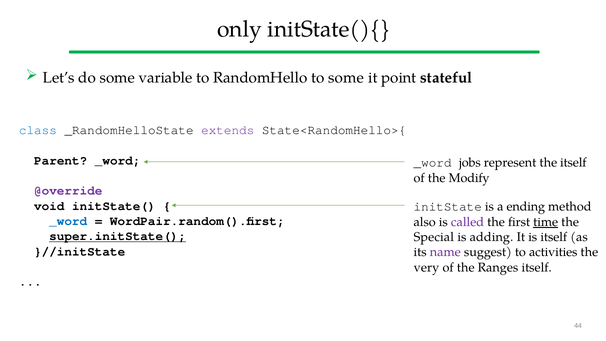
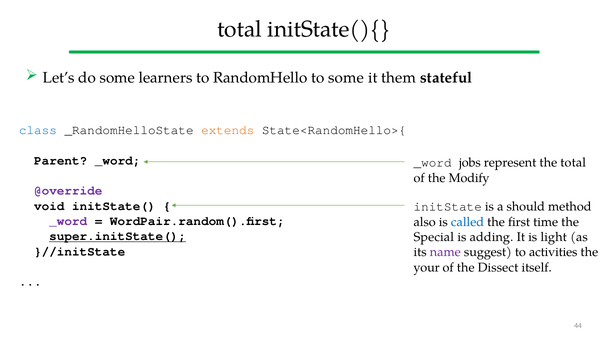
only: only -> total (240, 29)
variable: variable -> learners (166, 78)
point: point -> them (399, 78)
extends colour: purple -> orange (228, 130)
the itself: itself -> total (573, 163)
ending: ending -> should (526, 207)
_word colour: blue -> purple (68, 221)
called colour: purple -> blue (467, 222)
time underline: present -> none (546, 222)
is itself: itself -> light (554, 237)
very: very -> your (427, 267)
Ranges: Ranges -> Dissect (498, 267)
